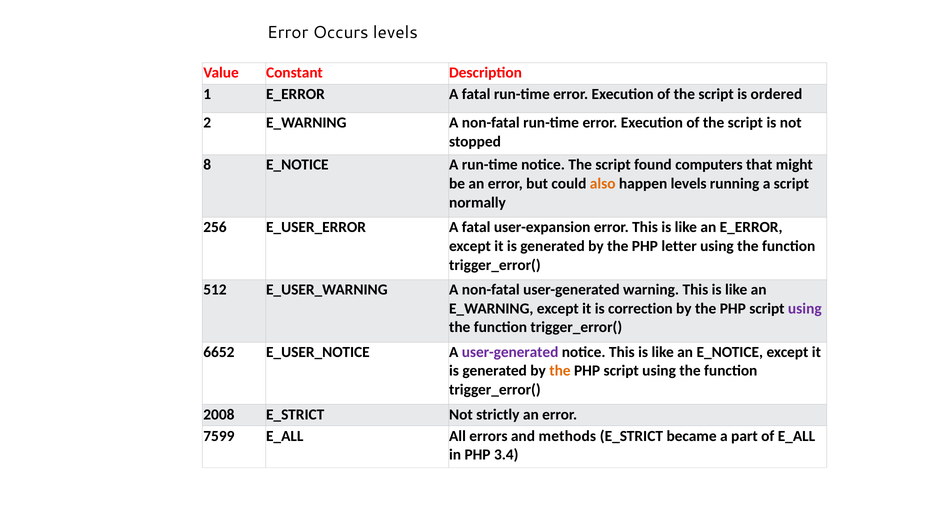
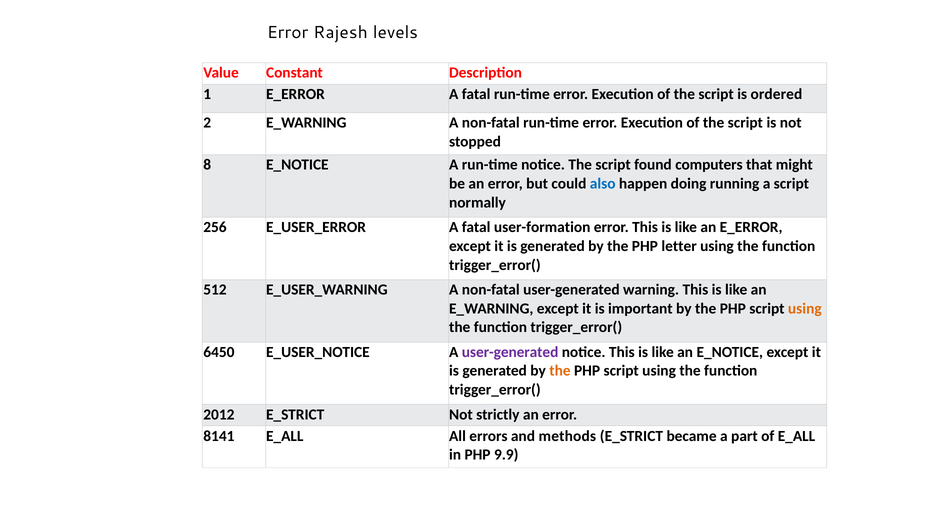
Occurs: Occurs -> Rajesh (340, 32)
also colour: orange -> blue (603, 184)
happen levels: levels -> doing (689, 184)
user-expansion: user-expansion -> user-formation (542, 227)
correction: correction -> important (640, 309)
using colour: purple -> orange (805, 309)
6652: 6652 -> 6450 (219, 352)
2008: 2008 -> 2012 (219, 415)
7599: 7599 -> 8141 (219, 436)
3.4: 3.4 -> 9.9 (506, 455)
